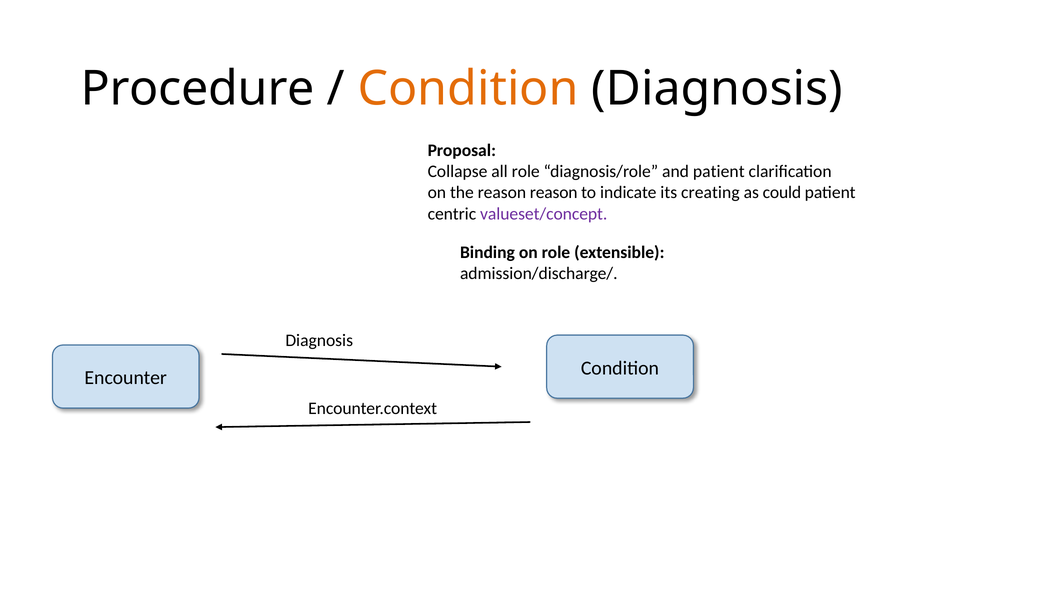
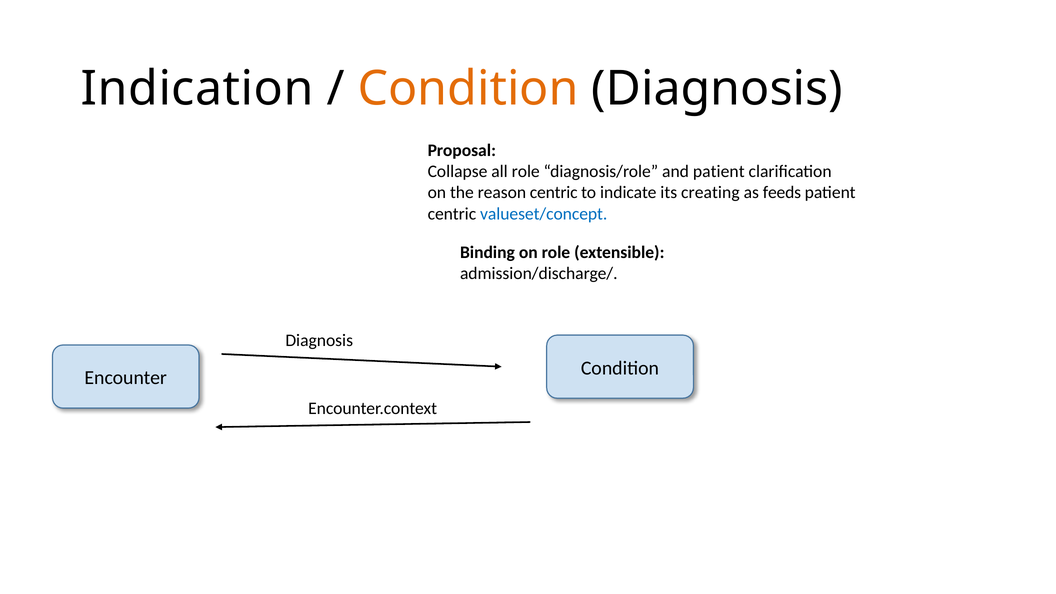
Procedure: Procedure -> Indication (197, 89)
reason reason: reason -> centric (554, 193)
could: could -> feeds (782, 193)
valueset/concept colour: purple -> blue (544, 214)
